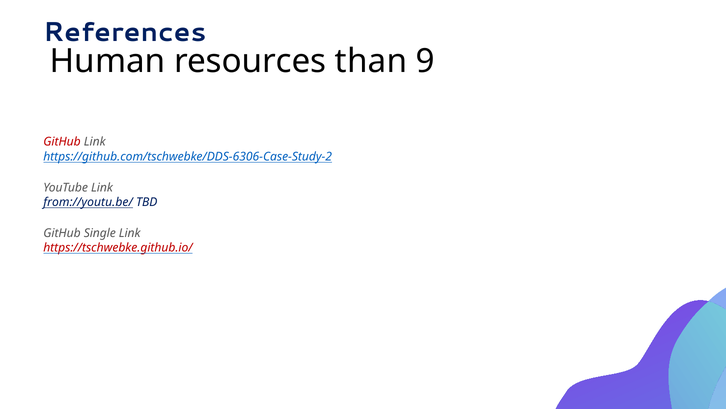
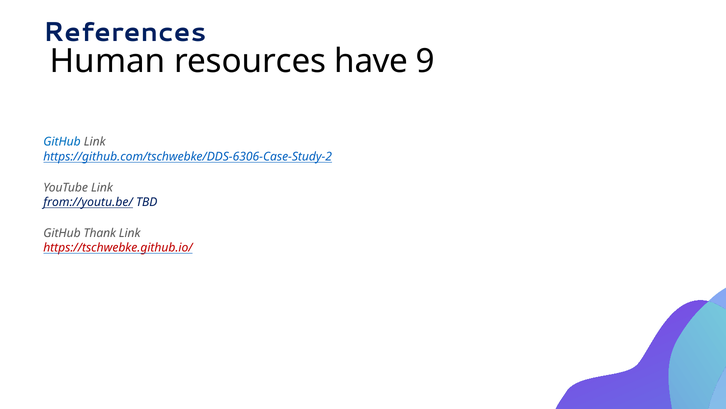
than: than -> have (371, 61)
GitHub colour: red -> blue (62, 142)
Single: Single -> Thank (100, 233)
